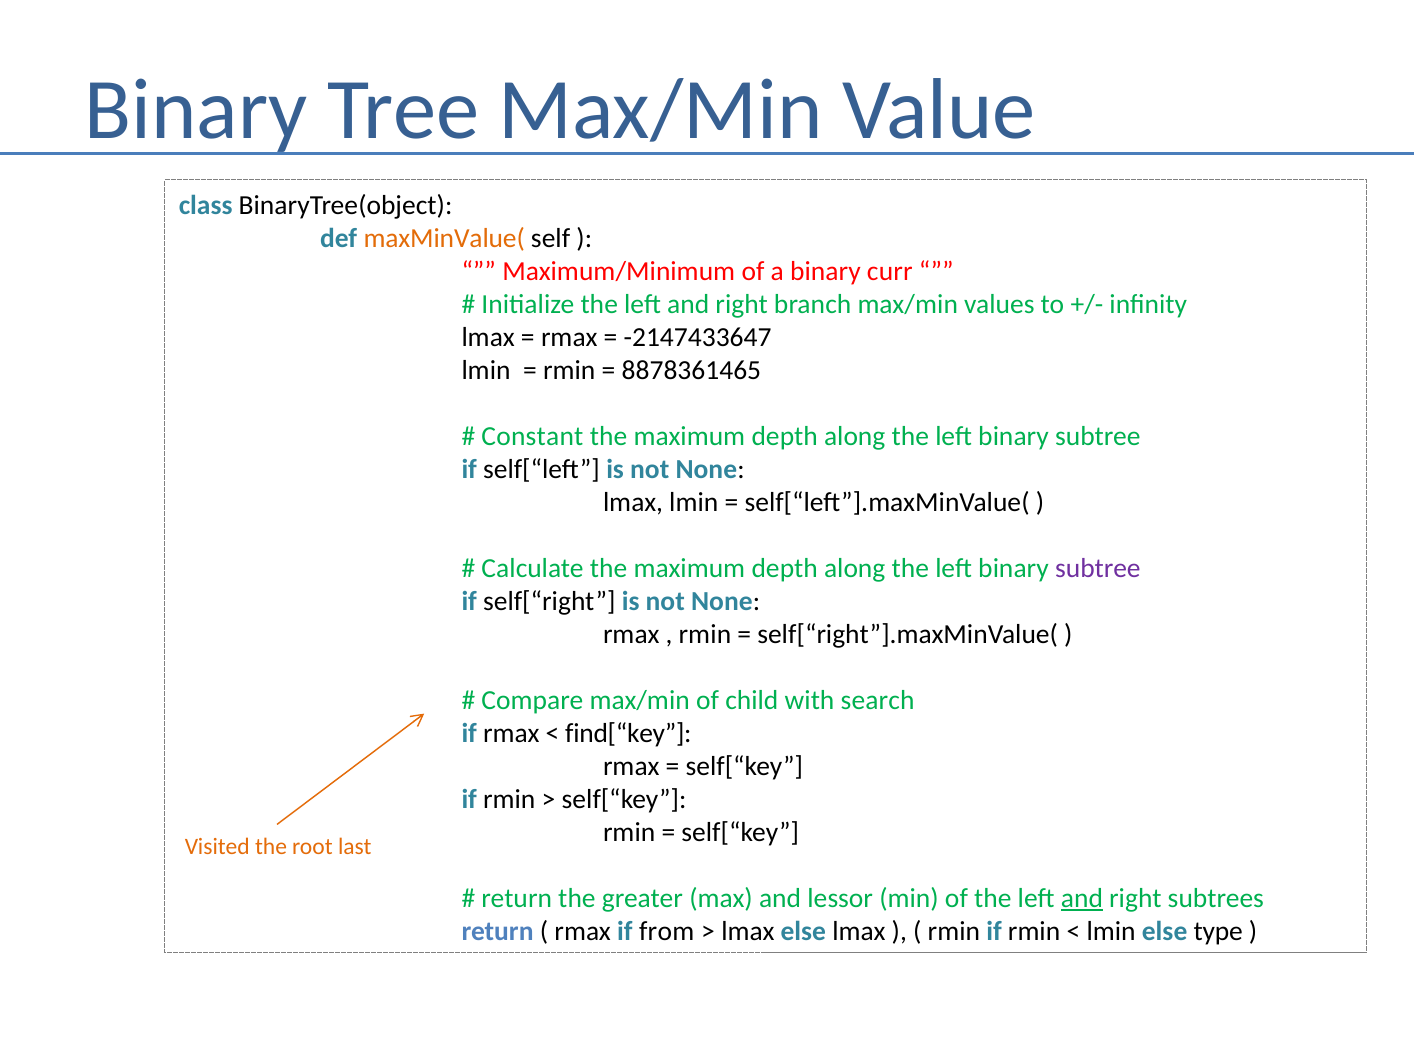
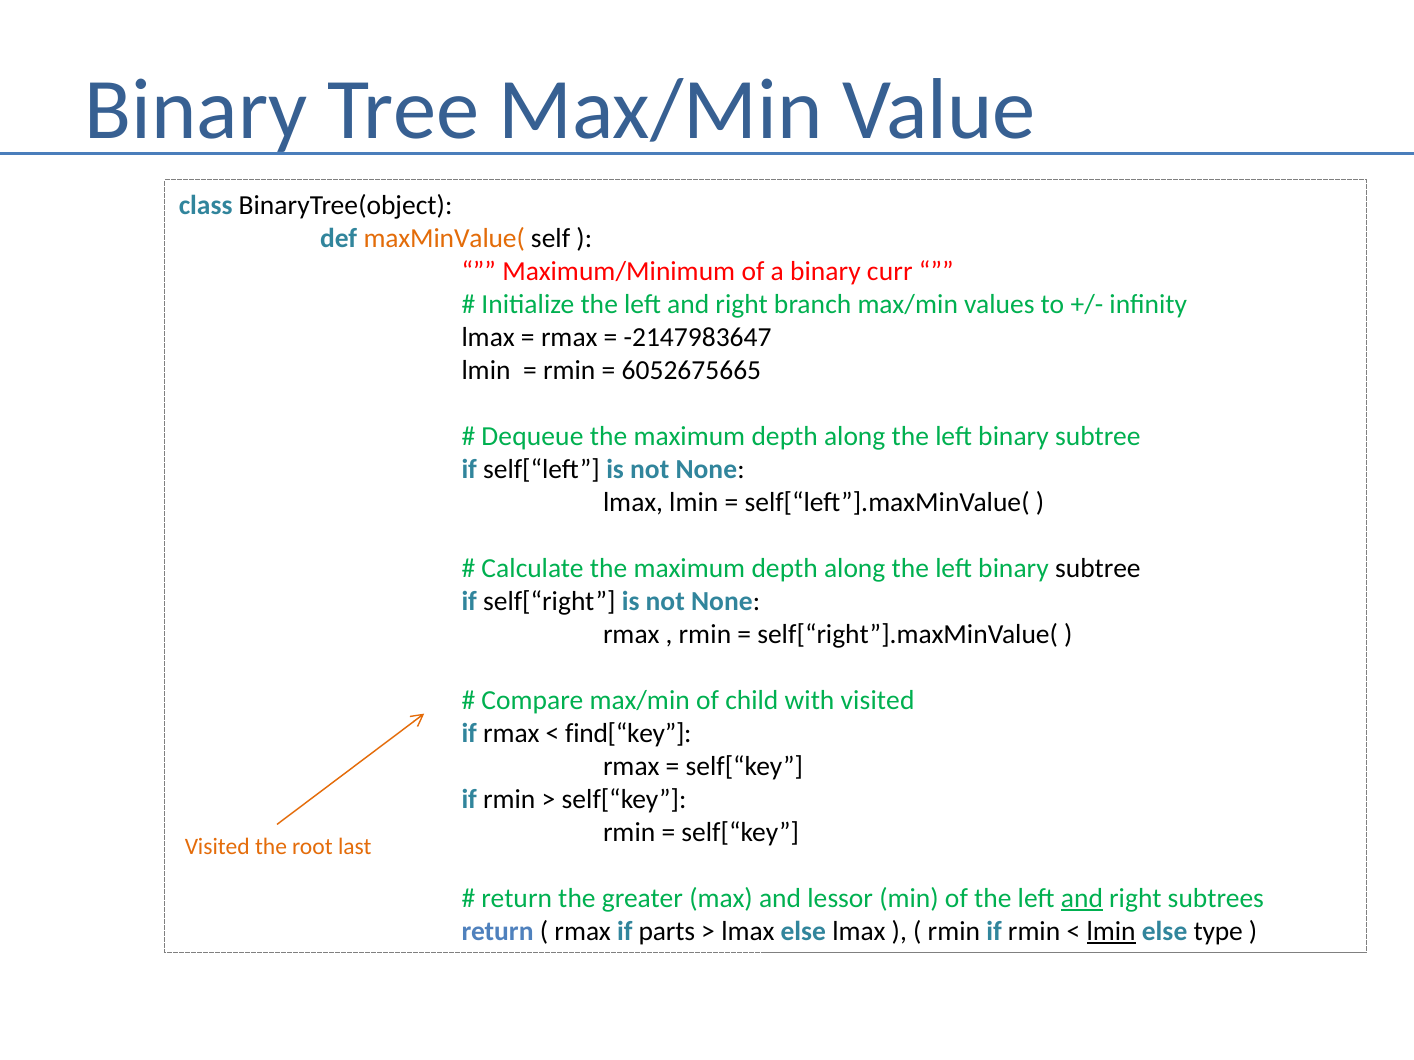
-2147433647: -2147433647 -> -2147983647 (698, 337)
8878361465: 8878361465 -> 6052675665 (691, 370)
Constant: Constant -> Dequeue (532, 437)
subtree colour: purple -> black (1098, 569)
with search: search -> visited (878, 701)
from: from -> parts (667, 932)
lmin underline: none -> present (1111, 932)
